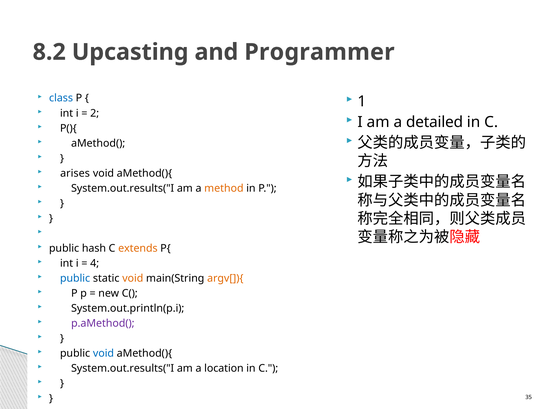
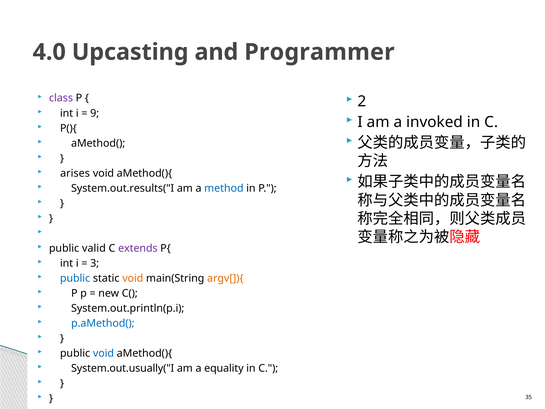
8.2: 8.2 -> 4.0 (49, 52)
class colour: blue -> purple (61, 98)
1: 1 -> 2 (362, 101)
2: 2 -> 9 (95, 113)
detailed: detailed -> invoked (434, 122)
method colour: orange -> blue (224, 188)
hash: hash -> valid (94, 248)
extends colour: orange -> purple (138, 248)
4: 4 -> 3 (95, 263)
p.aMethod( colour: purple -> blue (103, 323)
System.out.results("I: System.out.results("I -> System.out.usually("I (123, 368)
location: location -> equality (224, 368)
